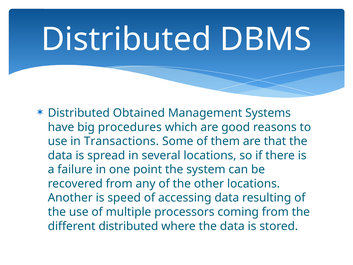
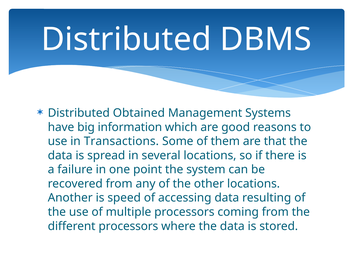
procedures: procedures -> information (130, 127)
different distributed: distributed -> processors (128, 226)
